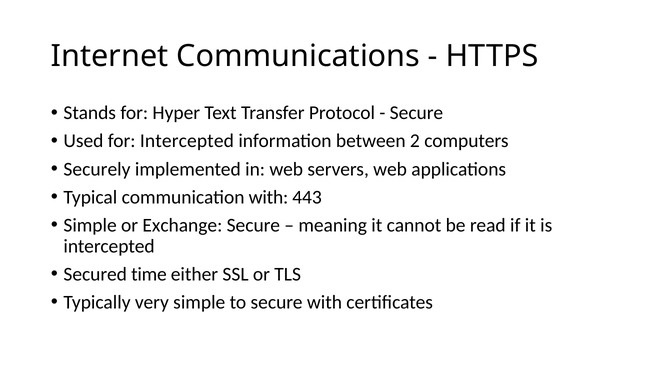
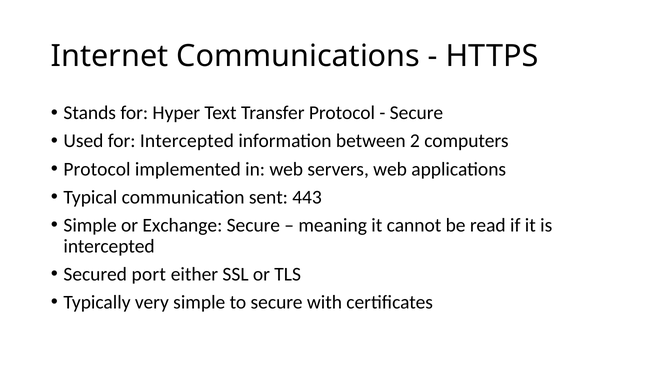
Securely: Securely -> Protocol (97, 169)
communication with: with -> sent (268, 197)
time: time -> port (149, 274)
